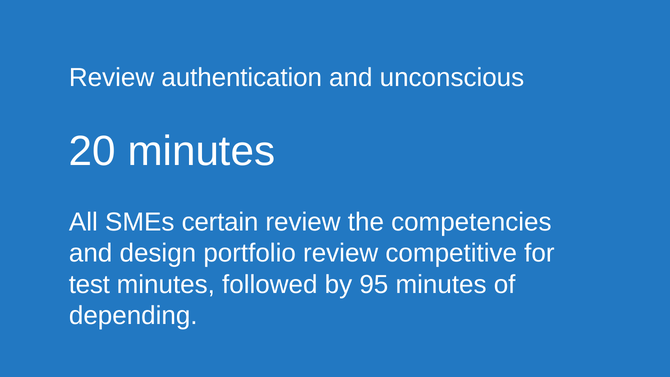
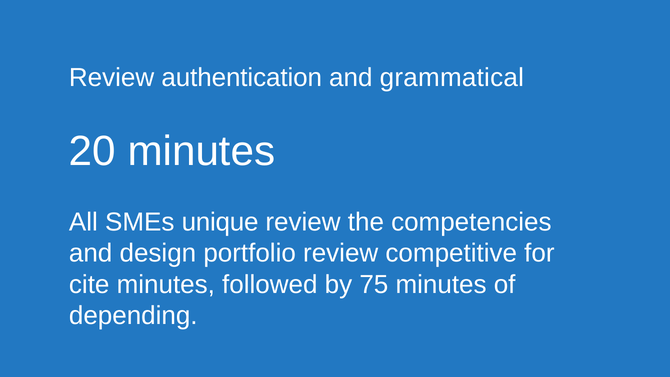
unconscious: unconscious -> grammatical (452, 78)
certain: certain -> unique (220, 222)
test: test -> cite (89, 285)
95: 95 -> 75 (374, 285)
